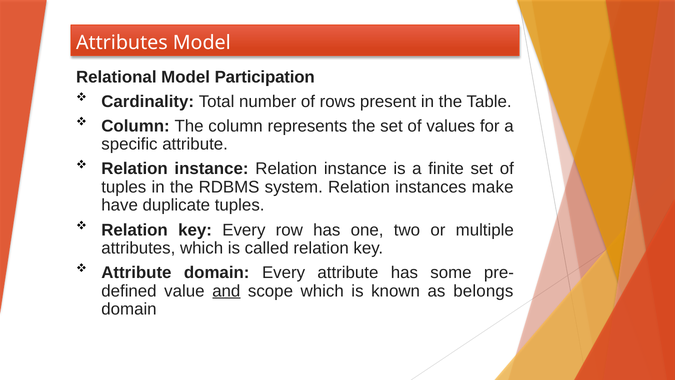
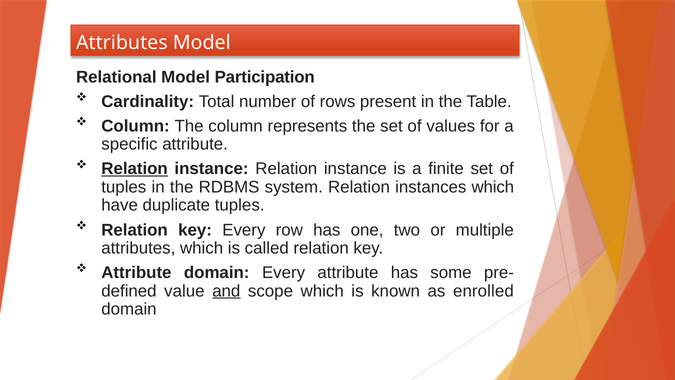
Relation underline: none -> present (135, 169)
instances make: make -> which (493, 187)
belongs: belongs -> enrolled (483, 291)
